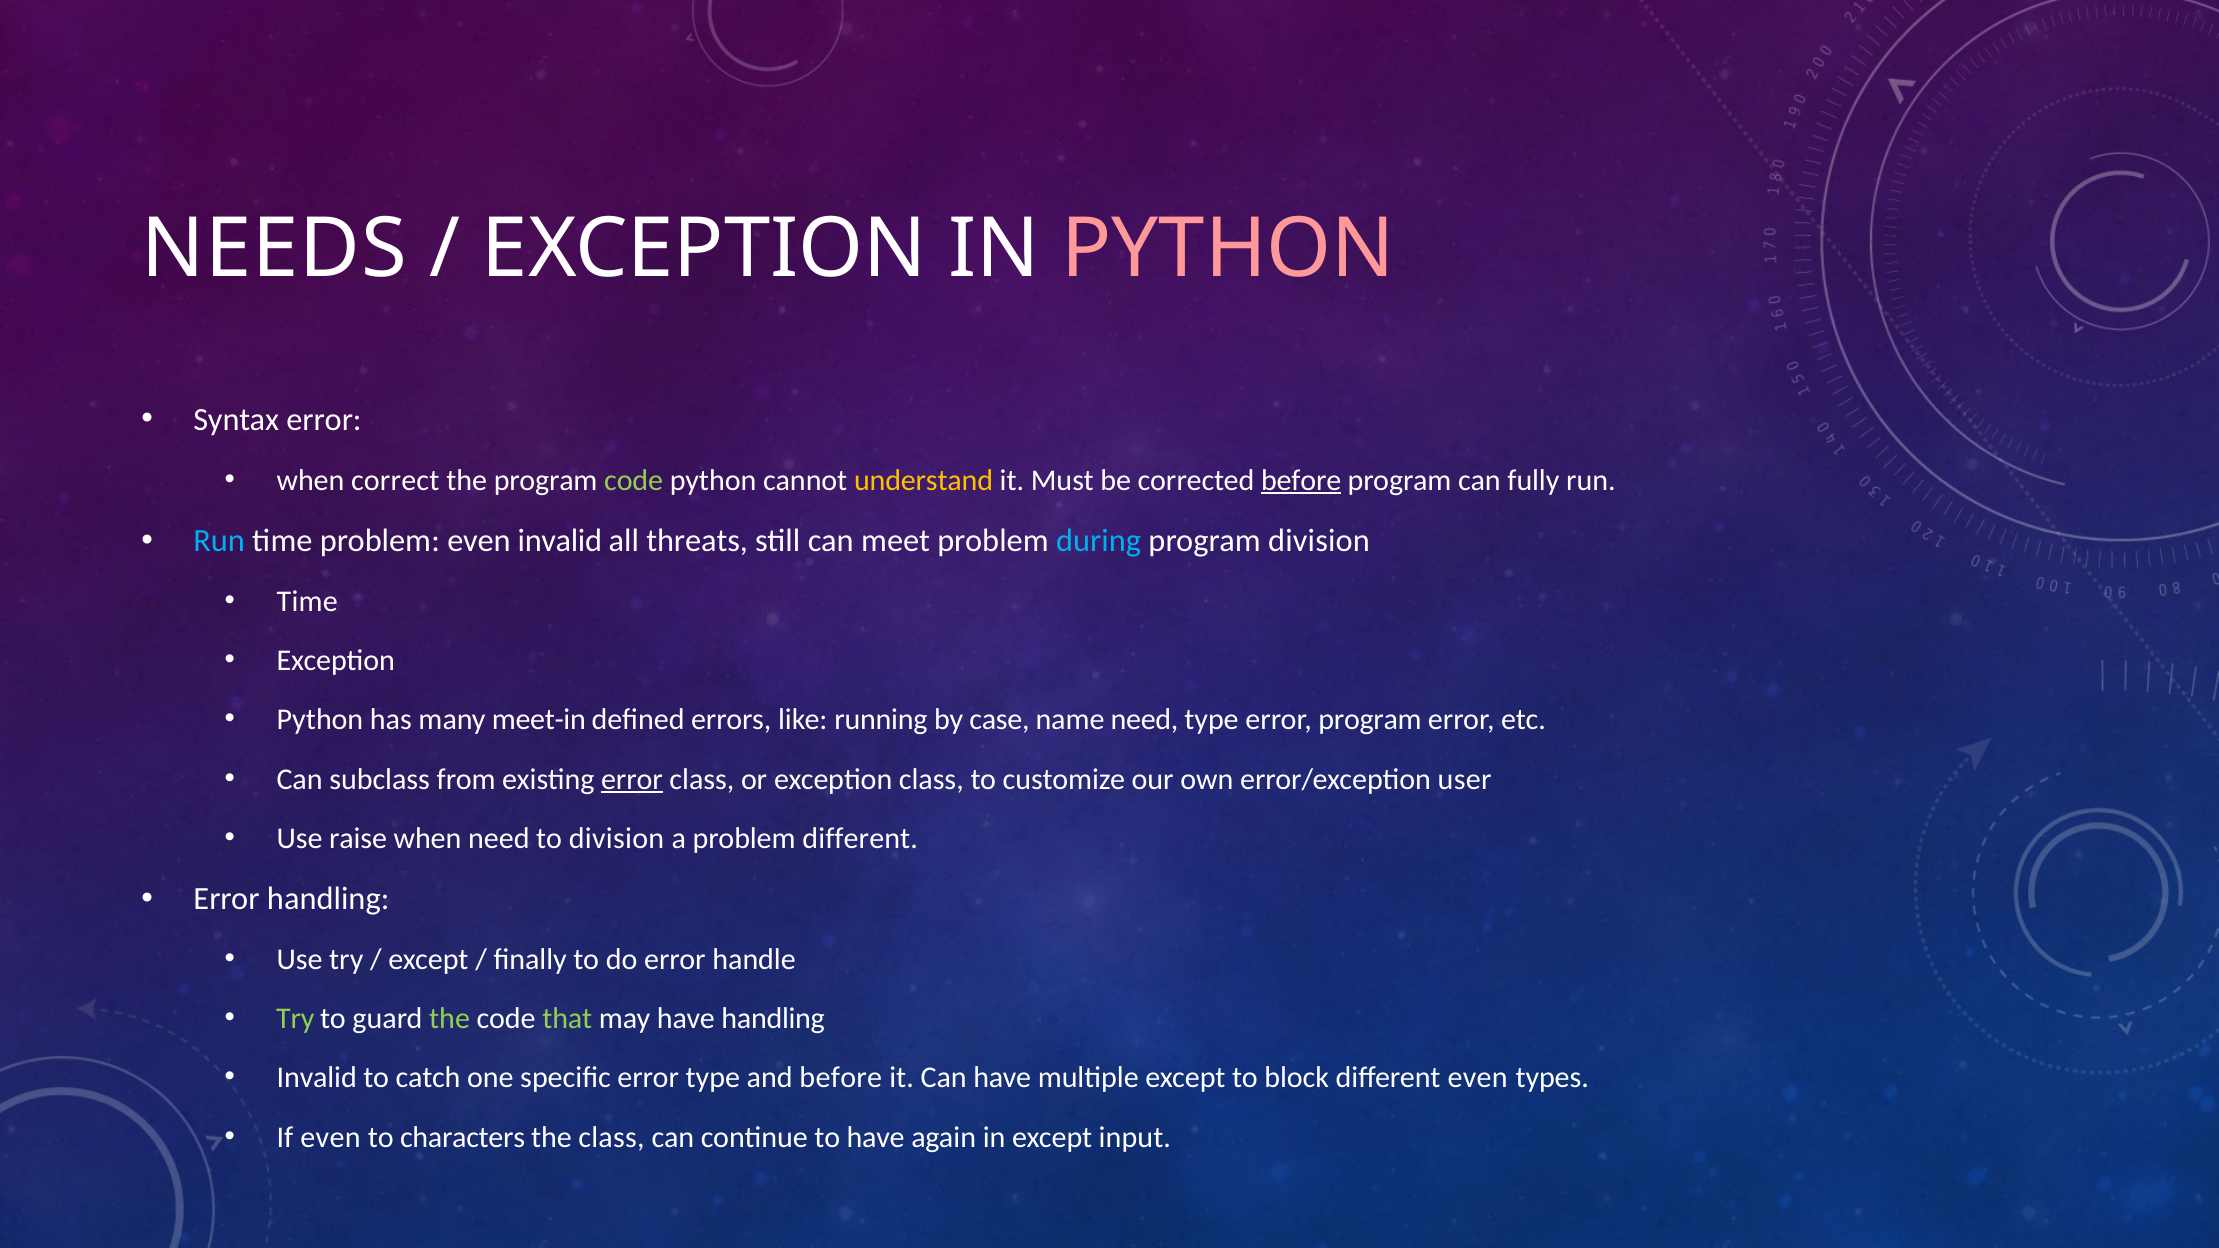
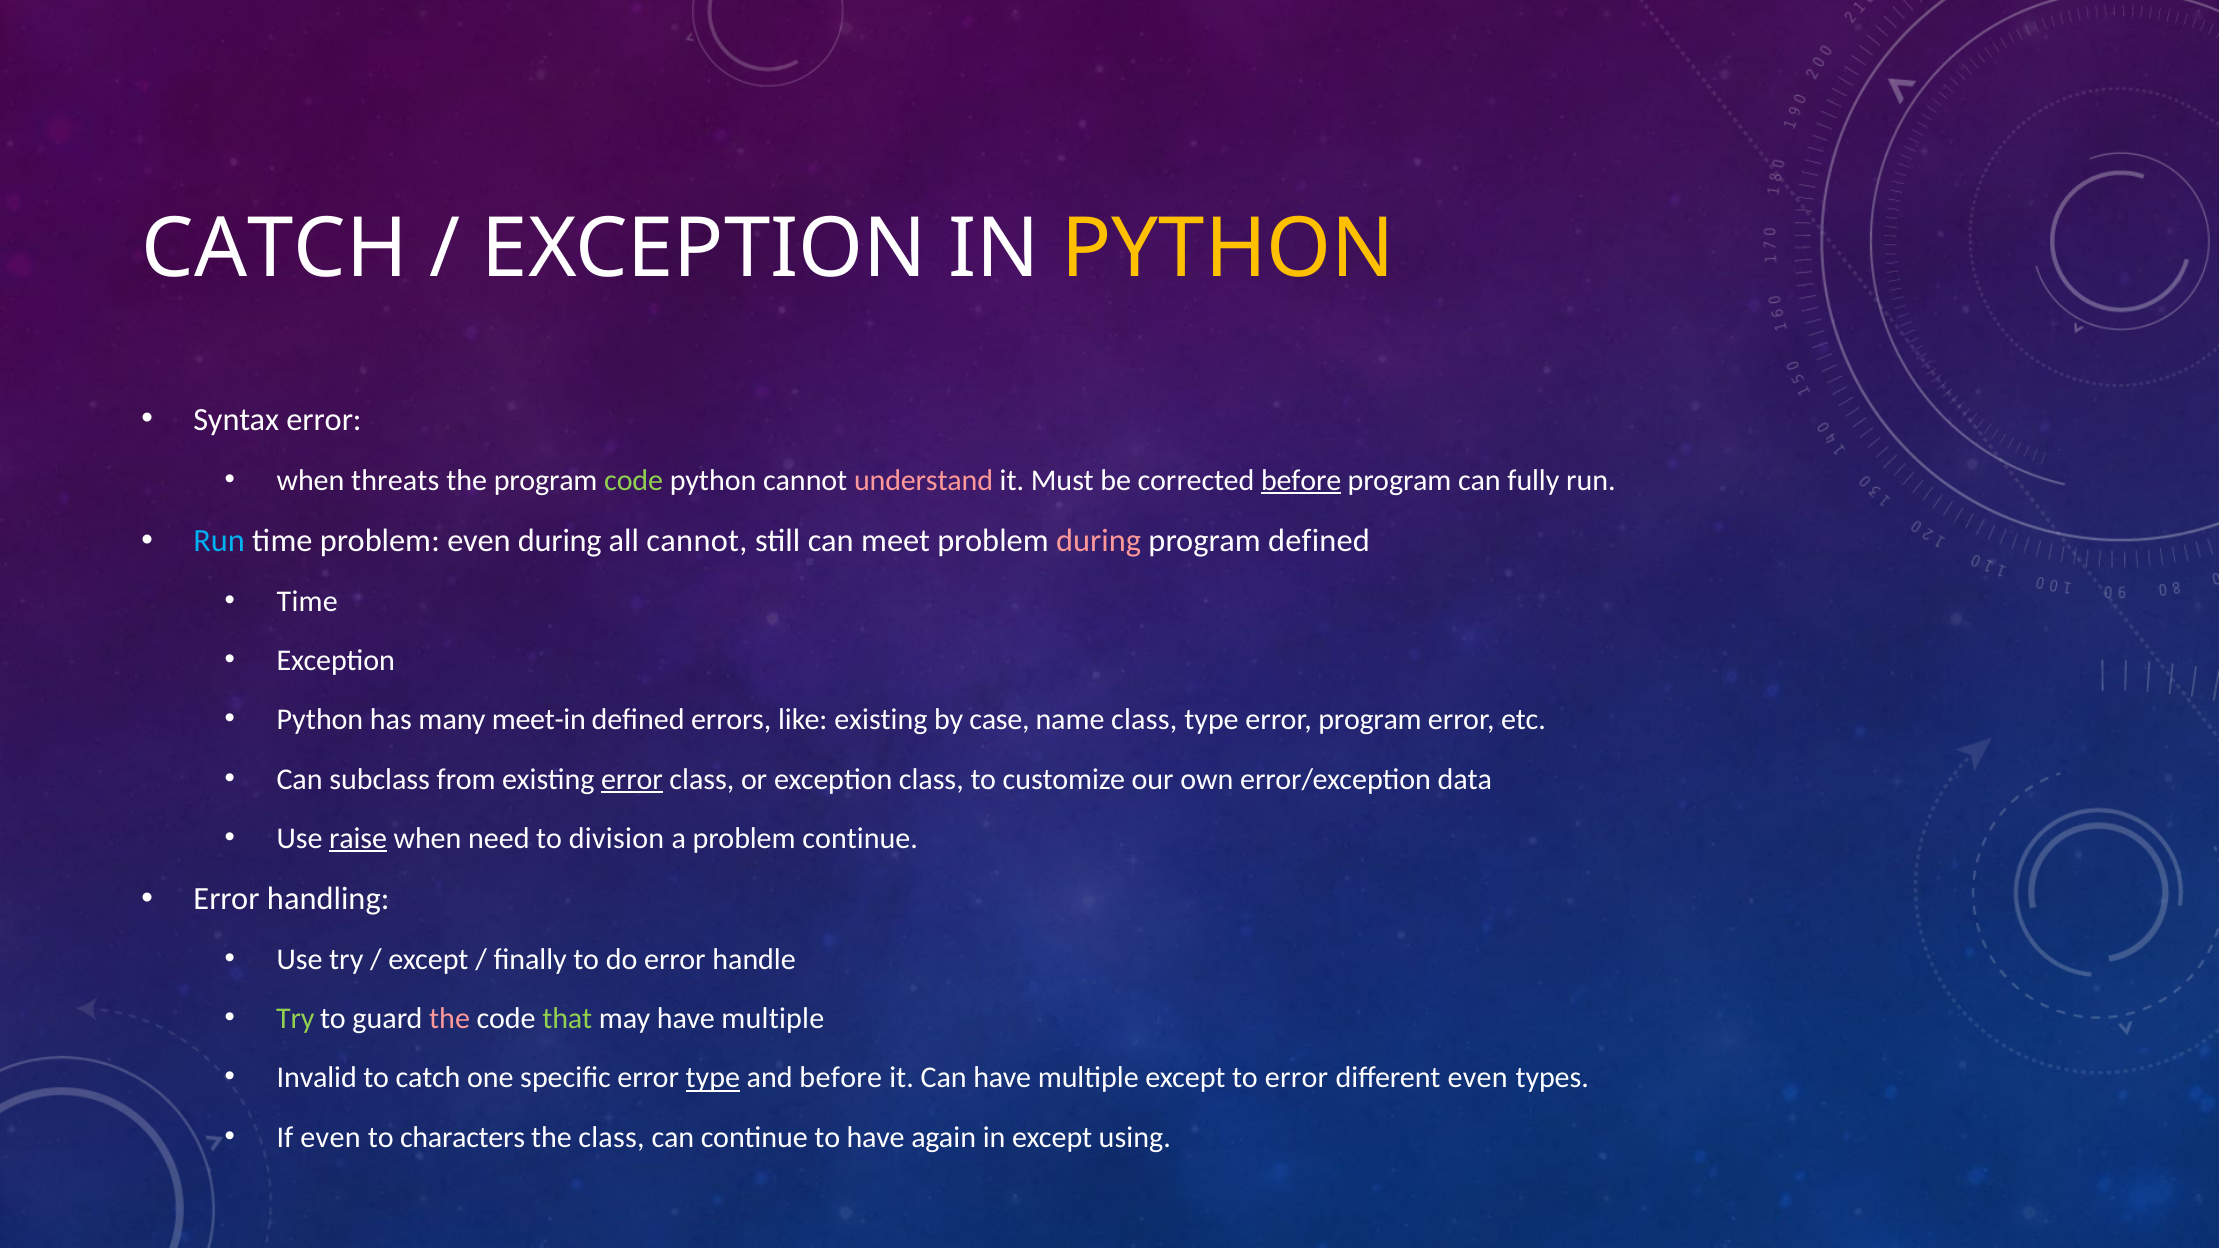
NEEDS: NEEDS -> CATCH (275, 249)
PYTHON colour: pink -> yellow (1228, 249)
correct: correct -> threats (395, 480)
understand colour: yellow -> pink (924, 480)
even invalid: invalid -> during (560, 541)
all threats: threats -> cannot (697, 541)
during colour: light blue -> pink (1099, 541)
program division: division -> defined (1319, 541)
like running: running -> existing (881, 720)
name need: need -> class (1144, 720)
user: user -> data (1465, 779)
raise underline: none -> present (358, 838)
problem different: different -> continue (860, 838)
the colour: light green -> pink (450, 1019)
may have handling: handling -> multiple (773, 1019)
type underline: none -> present (713, 1078)
to block: block -> error (1297, 1078)
input: input -> using (1135, 1137)
